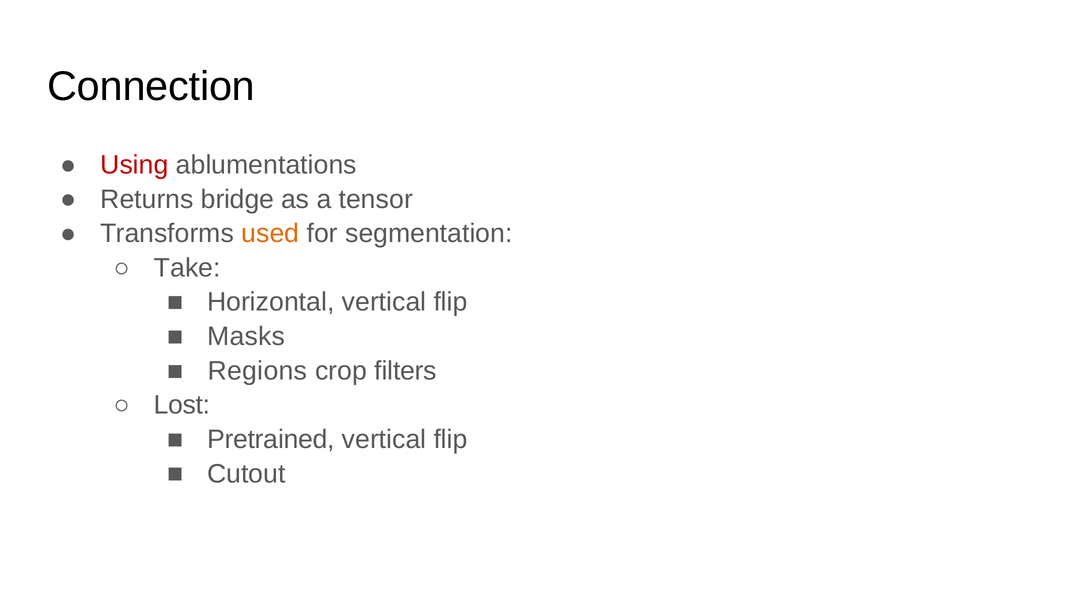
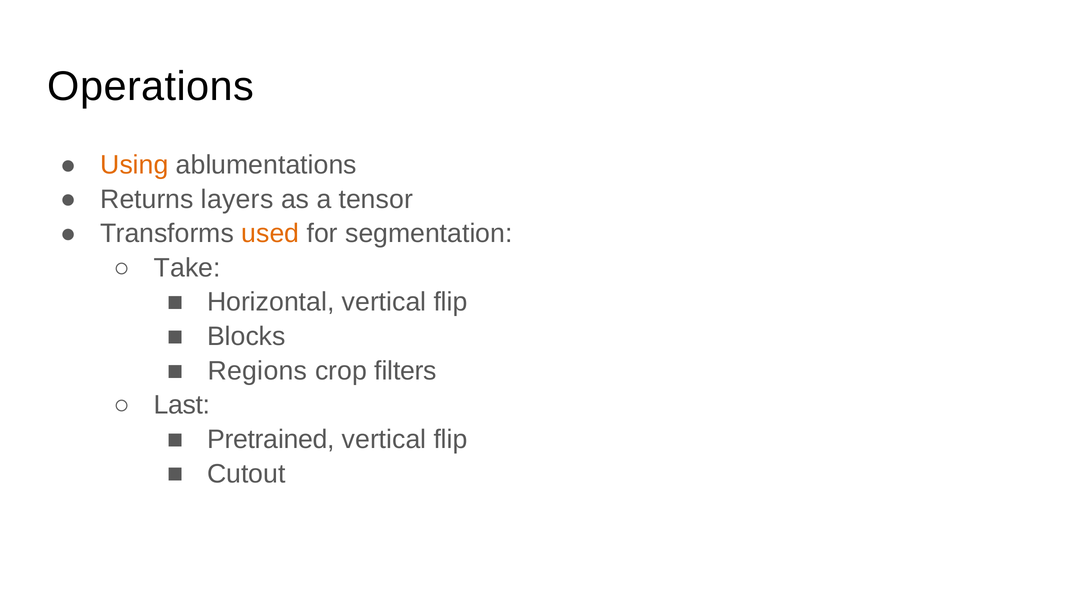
Connection: Connection -> Operations (151, 86)
Using colour: red -> orange (134, 165)
bridge: bridge -> layers (237, 199)
Masks: Masks -> Blocks (246, 337)
Lost: Lost -> Last (182, 405)
